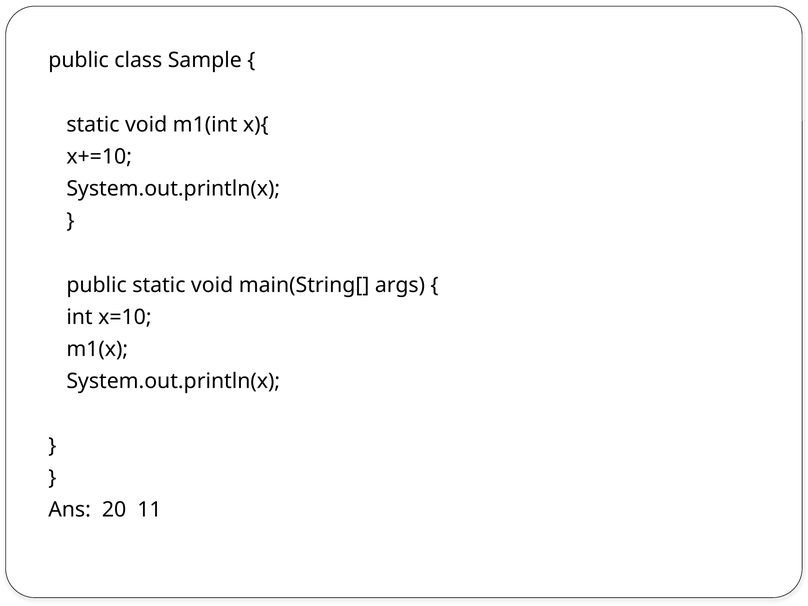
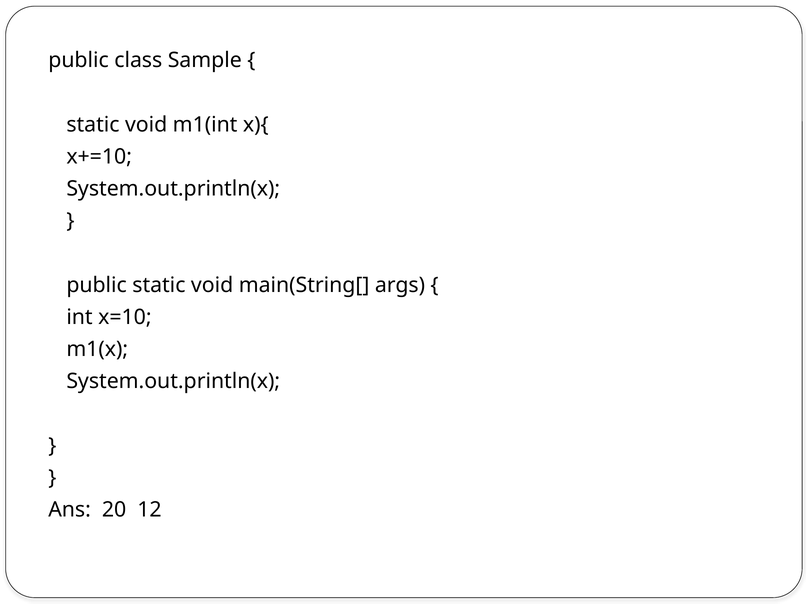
11: 11 -> 12 (149, 510)
